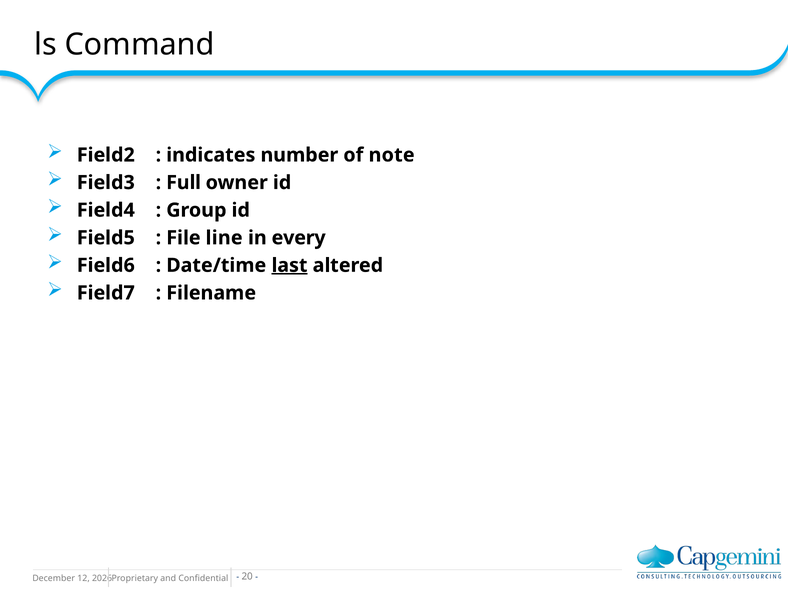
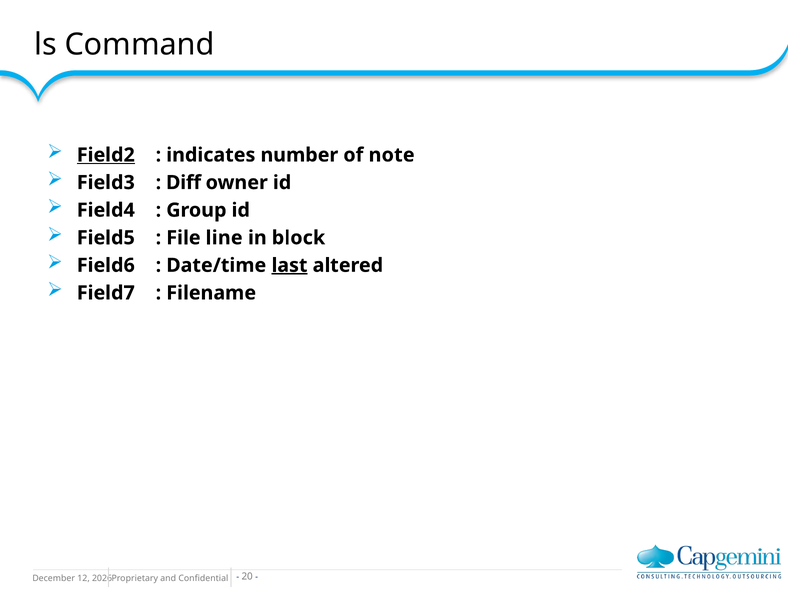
Field2 underline: none -> present (106, 155)
Full: Full -> Diff (184, 183)
every: every -> block (298, 238)
